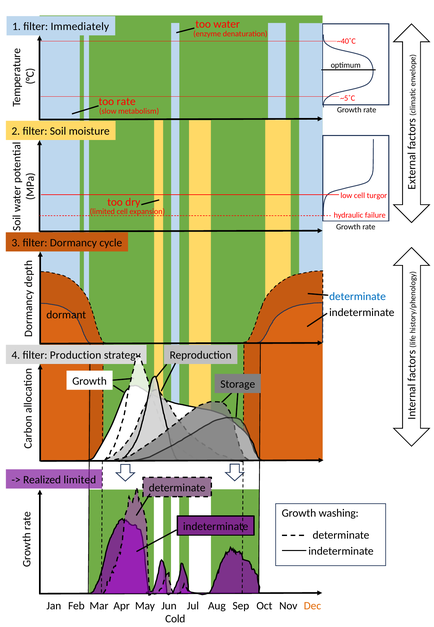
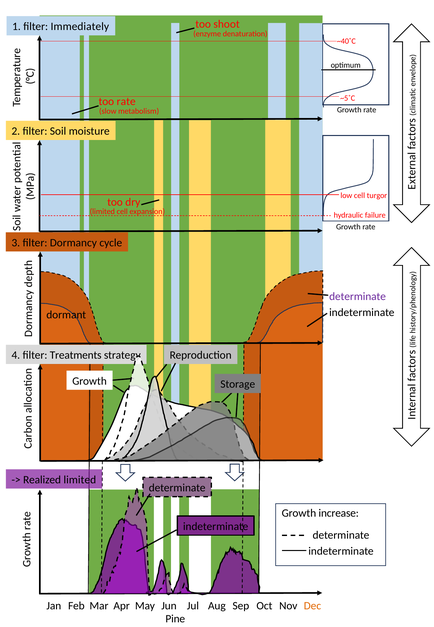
water: water -> shoot (227, 24)
determinate colour: blue -> purple (358, 296)
Production: Production -> Treatments (76, 355)
washing: washing -> increase (339, 513)
Cold: Cold -> Pine (175, 619)
